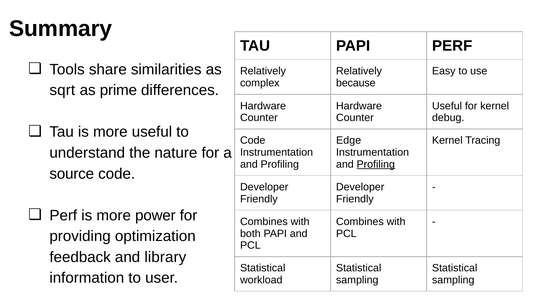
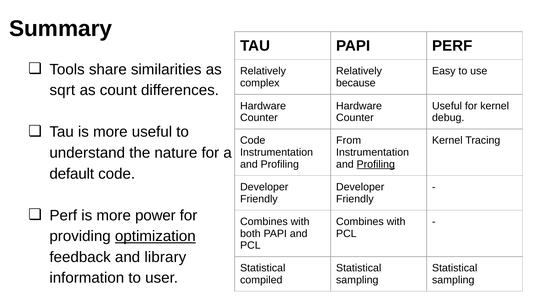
prime: prime -> count (118, 90)
Edge: Edge -> From (349, 140)
source: source -> default (72, 174)
optimization underline: none -> present (155, 236)
workload: workload -> compiled (261, 280)
